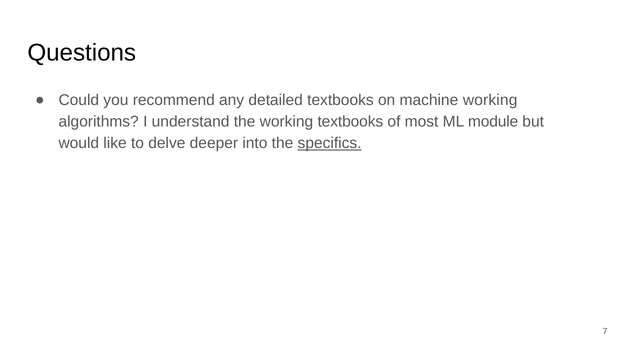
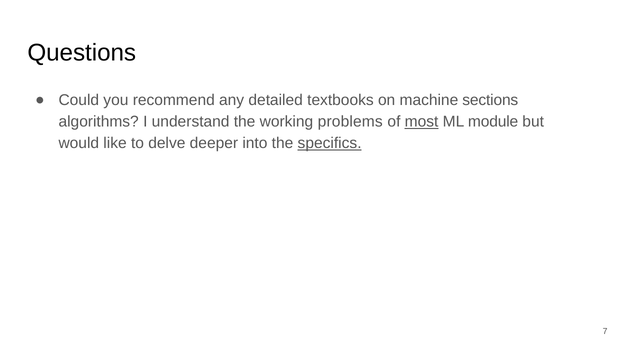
machine working: working -> sections (490, 100)
working textbooks: textbooks -> problems (350, 122)
most underline: none -> present (422, 122)
